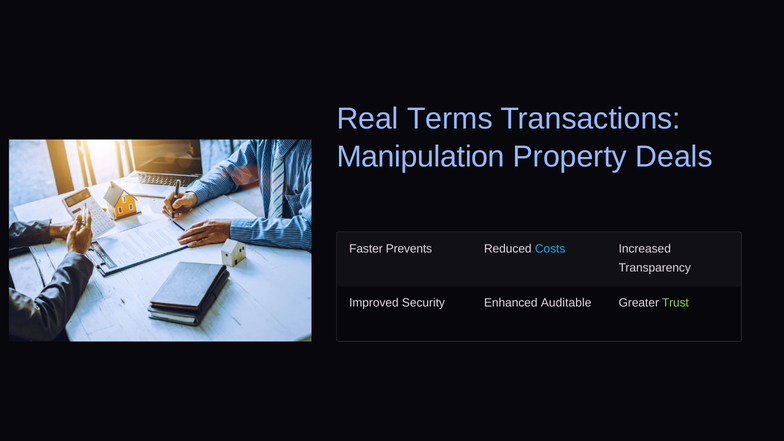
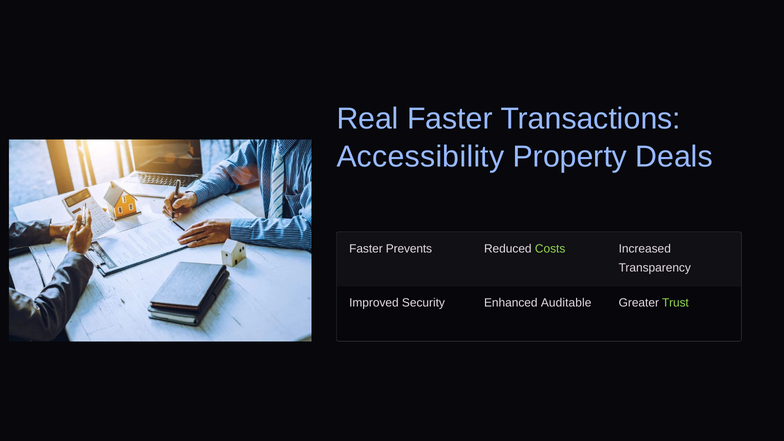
Real Terms: Terms -> Faster (450, 119)
Manipulation: Manipulation -> Accessibility (420, 157)
Costs colour: light blue -> light green (550, 249)
